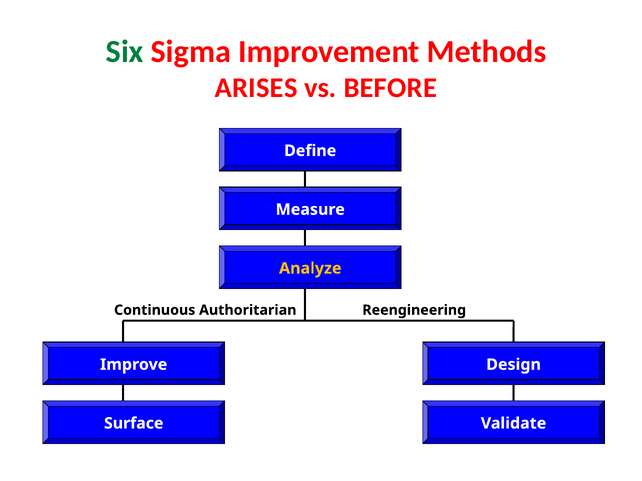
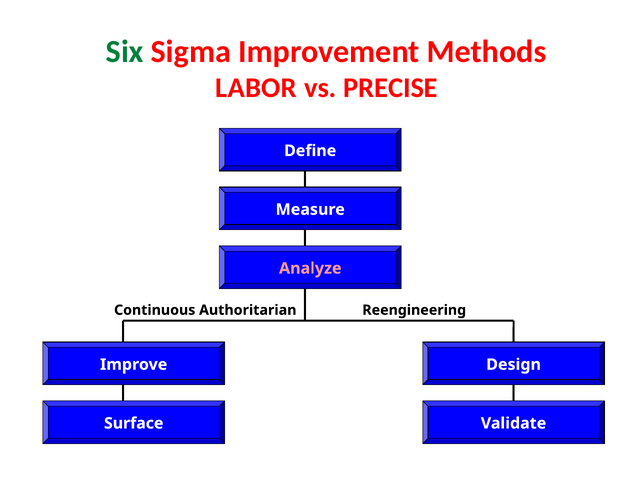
ARISES: ARISES -> LABOR (256, 88)
BEFORE: BEFORE -> PRECISE (390, 88)
Analyze colour: yellow -> pink (310, 269)
